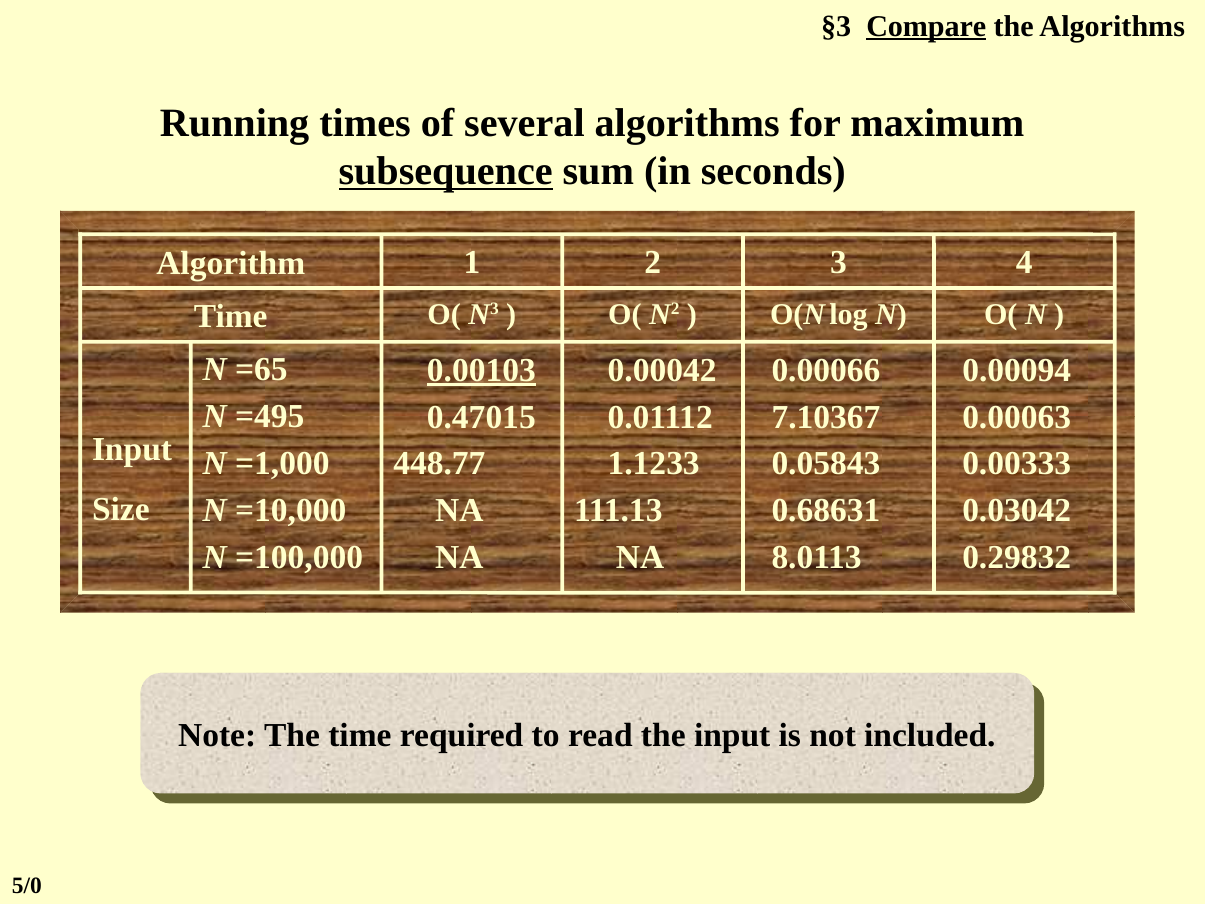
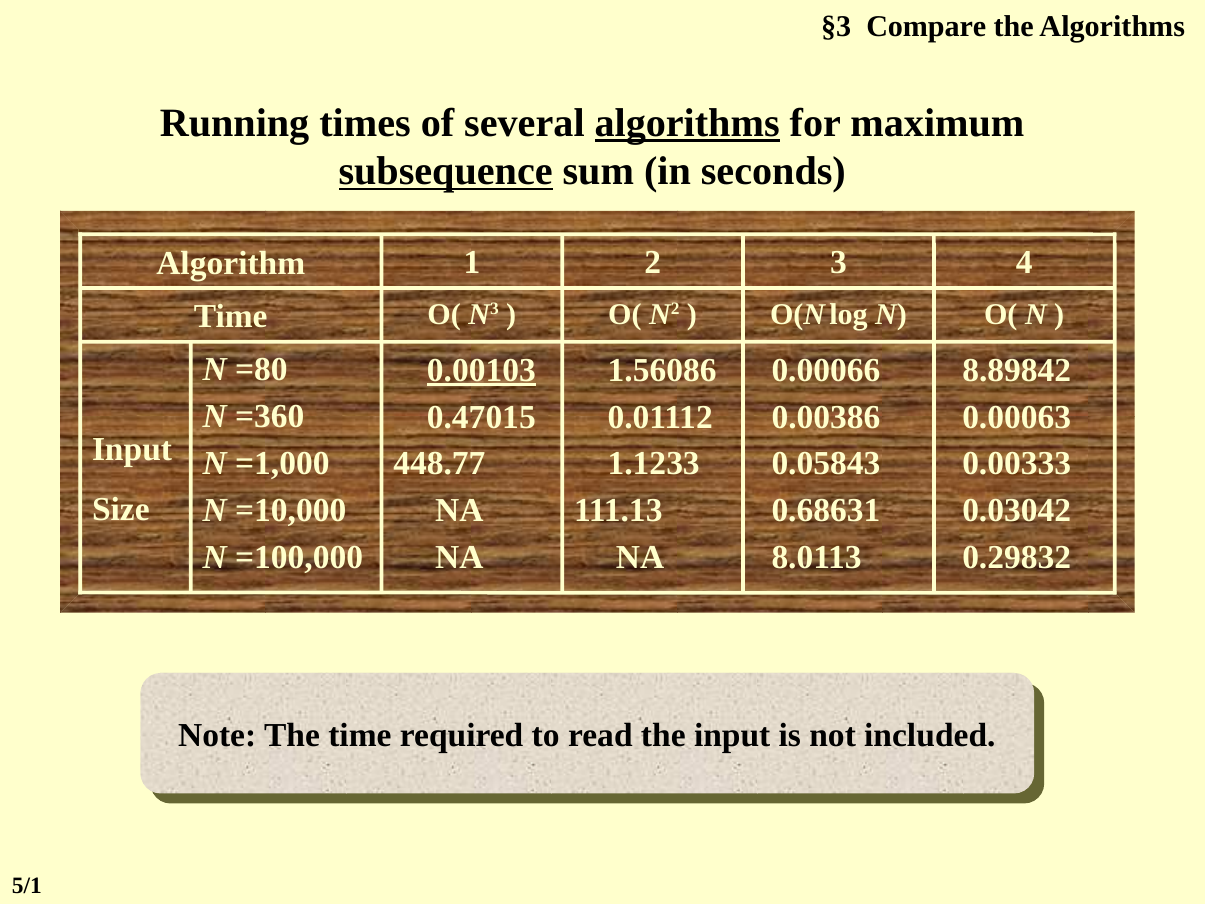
Compare underline: present -> none (926, 26)
algorithms underline: none -> present (687, 123)
=65: =65 -> =80 (261, 370)
0.00042: 0.00042 -> 1.56086 (662, 370)
0.00094: 0.00094 -> 8.89842 (1017, 370)
=495: =495 -> =360 (270, 417)
7.10367: 7.10367 -> 0.00386 (826, 417)
5/0: 5/0 -> 5/1 (27, 885)
